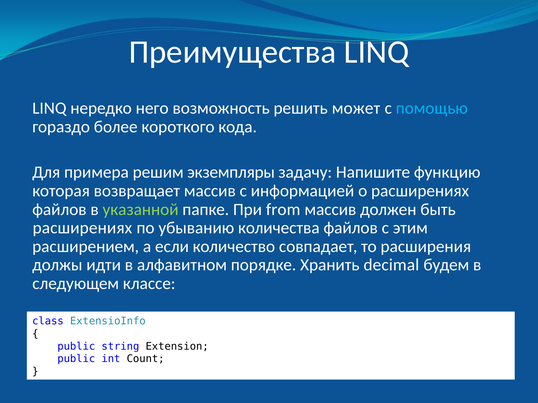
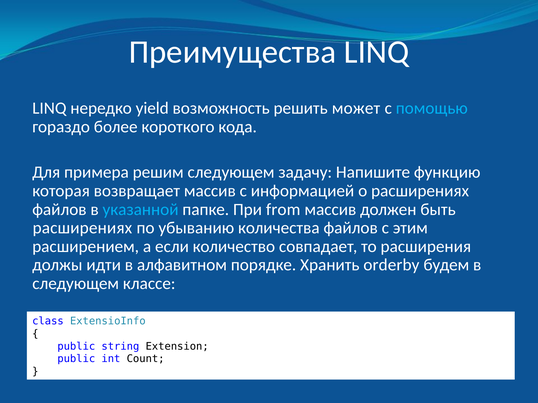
него: него -> yield (152, 108)
решим экземпляры: экземпляры -> следующем (231, 173)
указанной colour: light green -> light blue (141, 210)
decimal: decimal -> orderby (391, 265)
